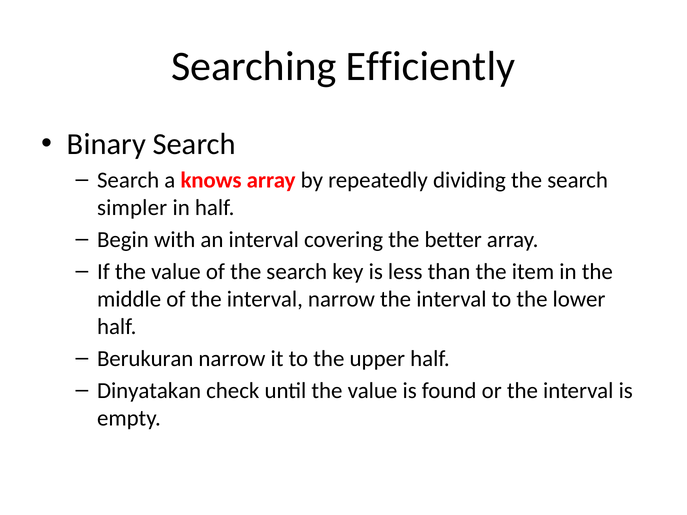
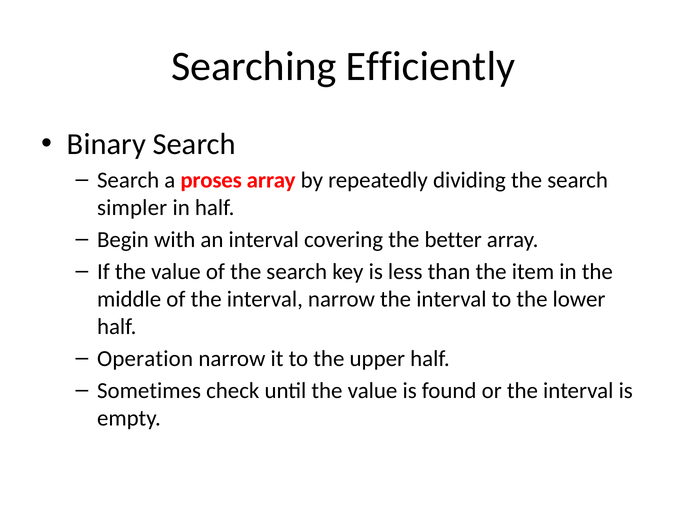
knows: knows -> proses (211, 180)
Berukuran: Berukuran -> Operation (145, 359)
Dinyatakan: Dinyatakan -> Sometimes (149, 391)
